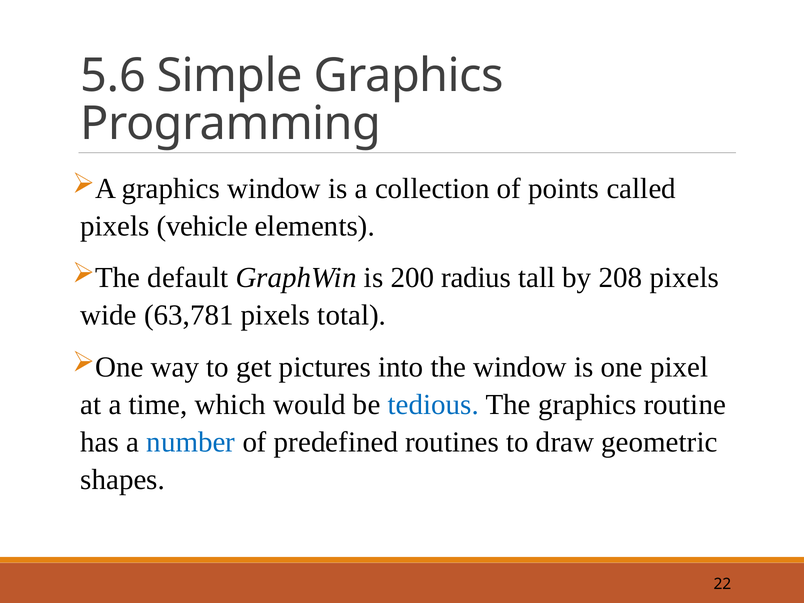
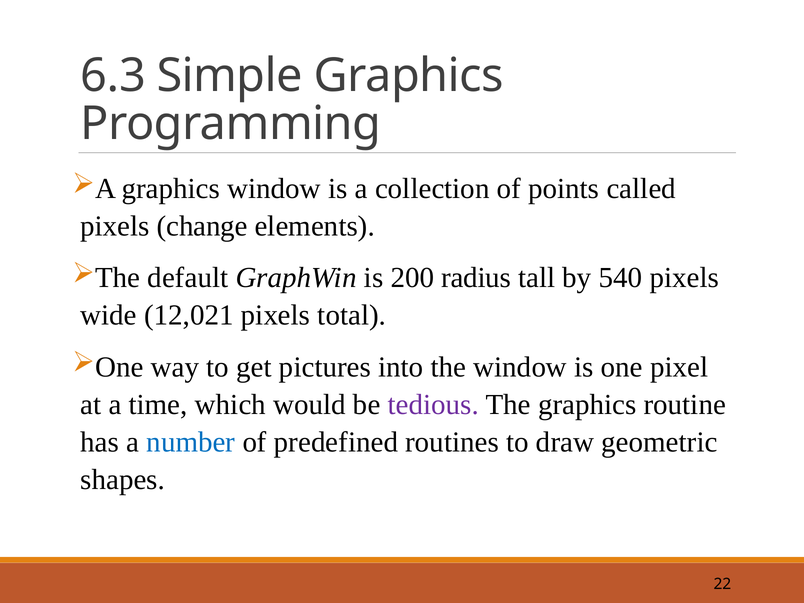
5.6: 5.6 -> 6.3 (113, 76)
vehicle: vehicle -> change (202, 226)
208: 208 -> 540 (621, 278)
63,781: 63,781 -> 12,021 (189, 315)
tedious colour: blue -> purple (433, 405)
